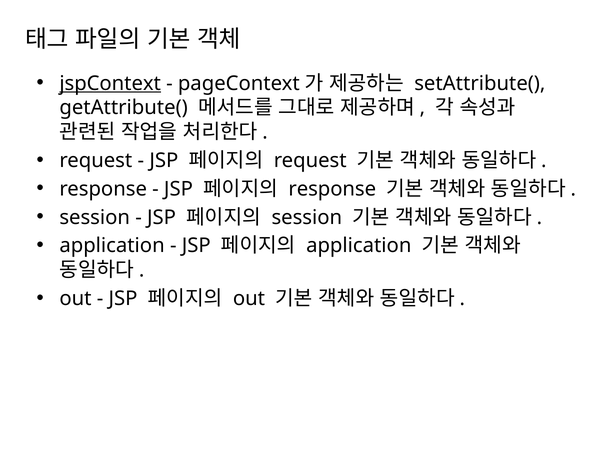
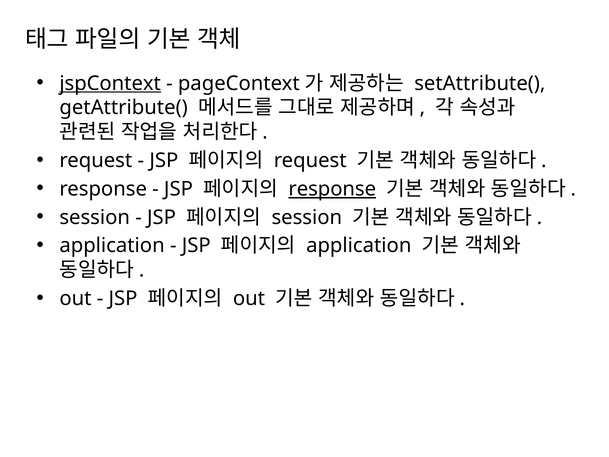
response underline: none -> present (332, 189)
